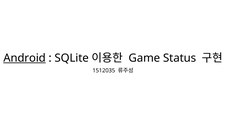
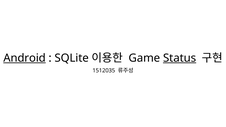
Status underline: none -> present (180, 58)
